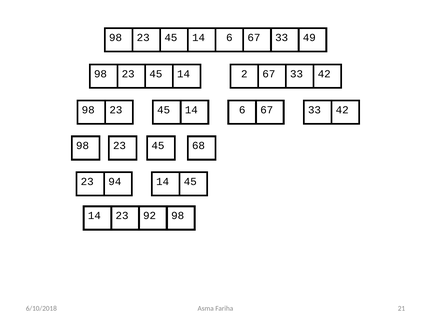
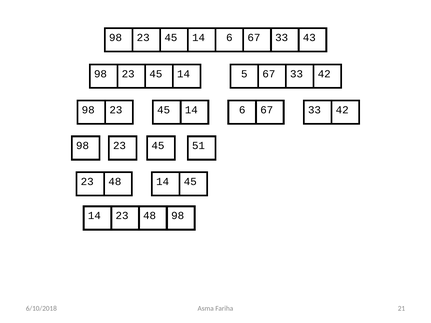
49: 49 -> 43 (309, 38)
2: 2 -> 5 (244, 74)
68: 68 -> 51 (198, 146)
94: 94 -> 48 (115, 182)
14 23 92: 92 -> 48 (150, 216)
